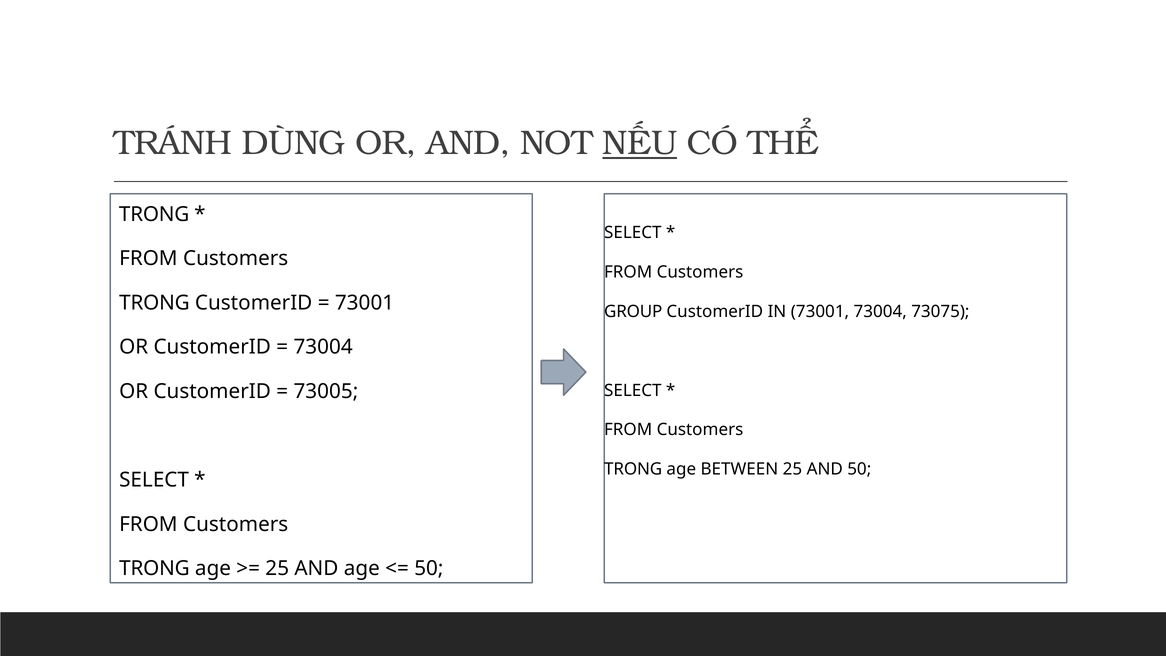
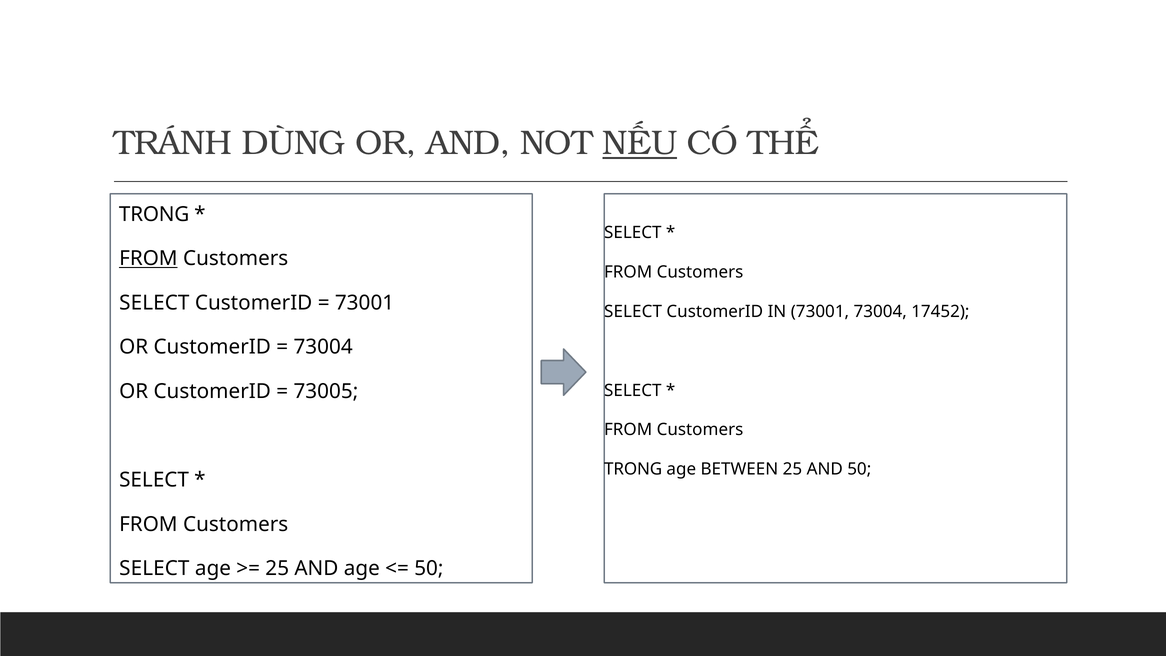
FROM underline: none -> present (148, 258)
TRONG: TRONG -> SELECT (154, 303)
GROUP: GROUP -> SELECT (633, 311)
73075: 73075 -> 17452 (940, 311)
TRONG: TRONG -> SELECT (154, 568)
